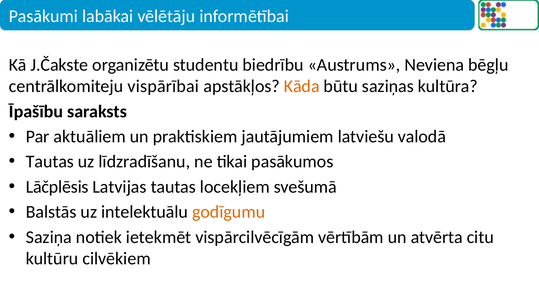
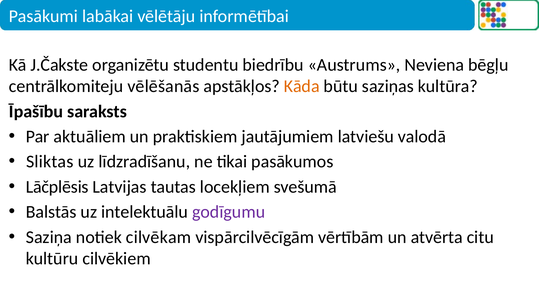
vispārībai: vispārībai -> vēlēšanās (163, 86)
Tautas: Tautas -> Sliktas (50, 162)
godīgumu colour: orange -> purple (229, 212)
ietekmēt: ietekmēt -> cilvēkam (159, 237)
